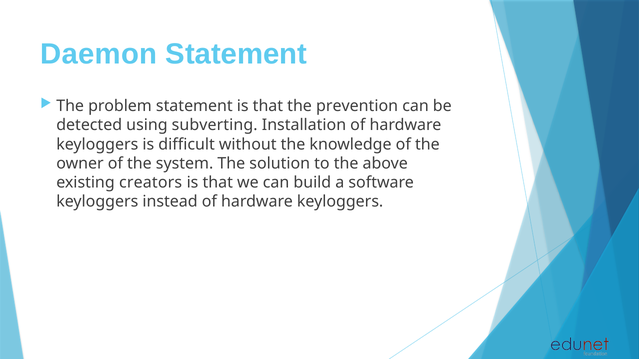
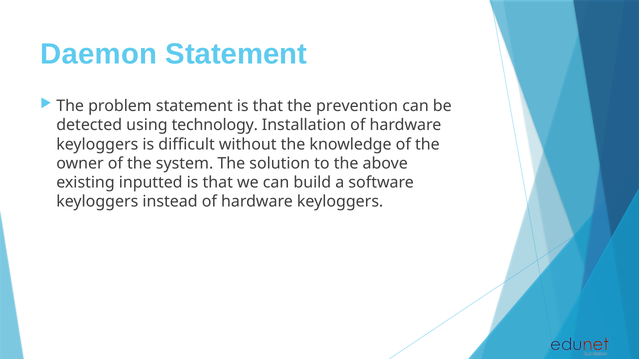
subverting: subverting -> technology (215, 125)
creators: creators -> inputted (151, 183)
